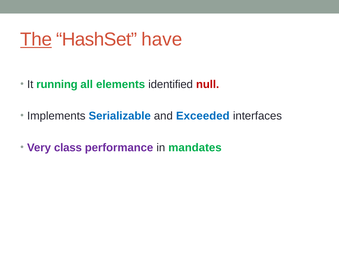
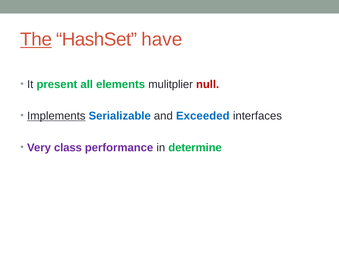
running: running -> present (57, 84)
identified: identified -> mulitplier (171, 84)
Implements underline: none -> present (56, 116)
mandates: mandates -> determine (195, 148)
